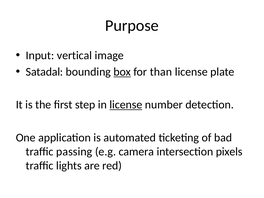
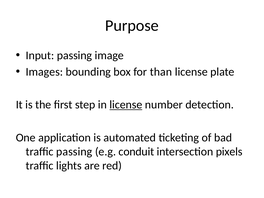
Input vertical: vertical -> passing (75, 55)
Satadal: Satadal -> Images (44, 72)
box underline: present -> none (122, 72)
camera: camera -> conduit (136, 152)
